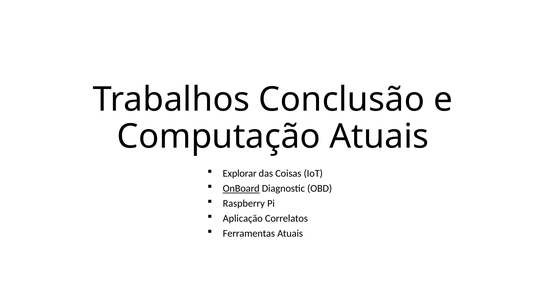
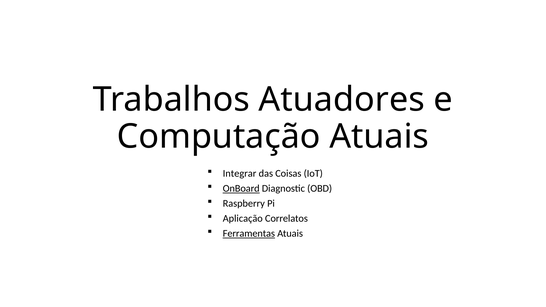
Conclusão: Conclusão -> Atuadores (342, 100)
Explorar: Explorar -> Integrar (240, 173)
Ferramentas underline: none -> present (249, 234)
